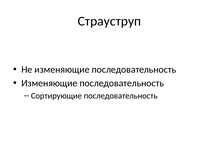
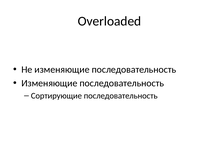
Страуструп: Страуструп -> Overloaded (109, 21)
